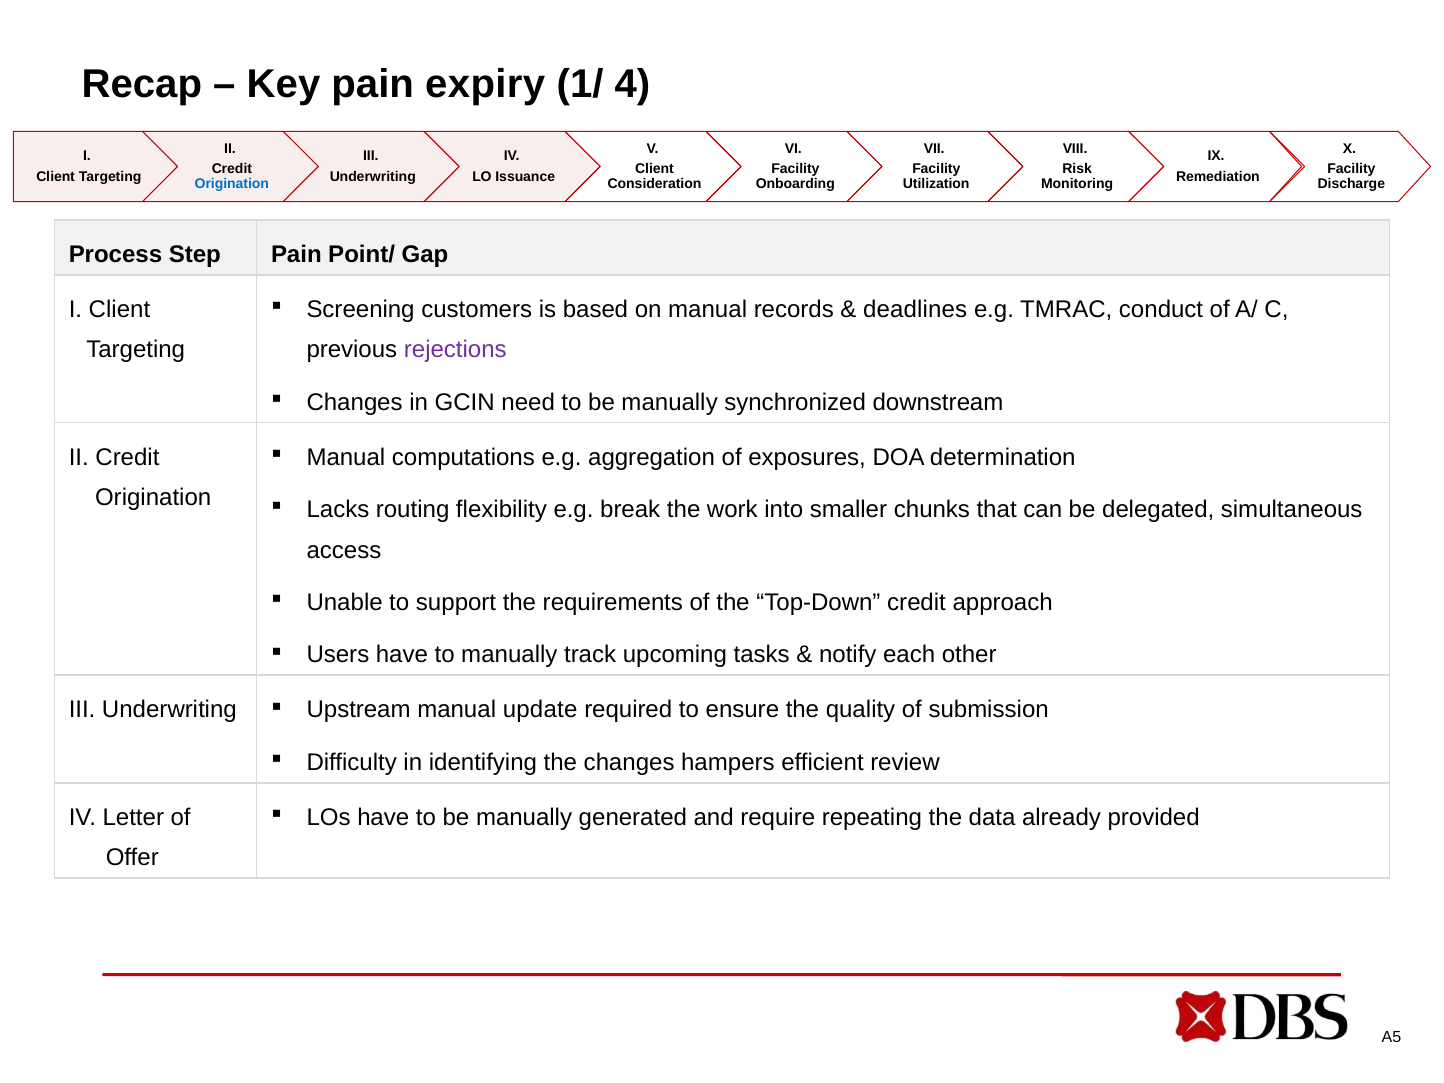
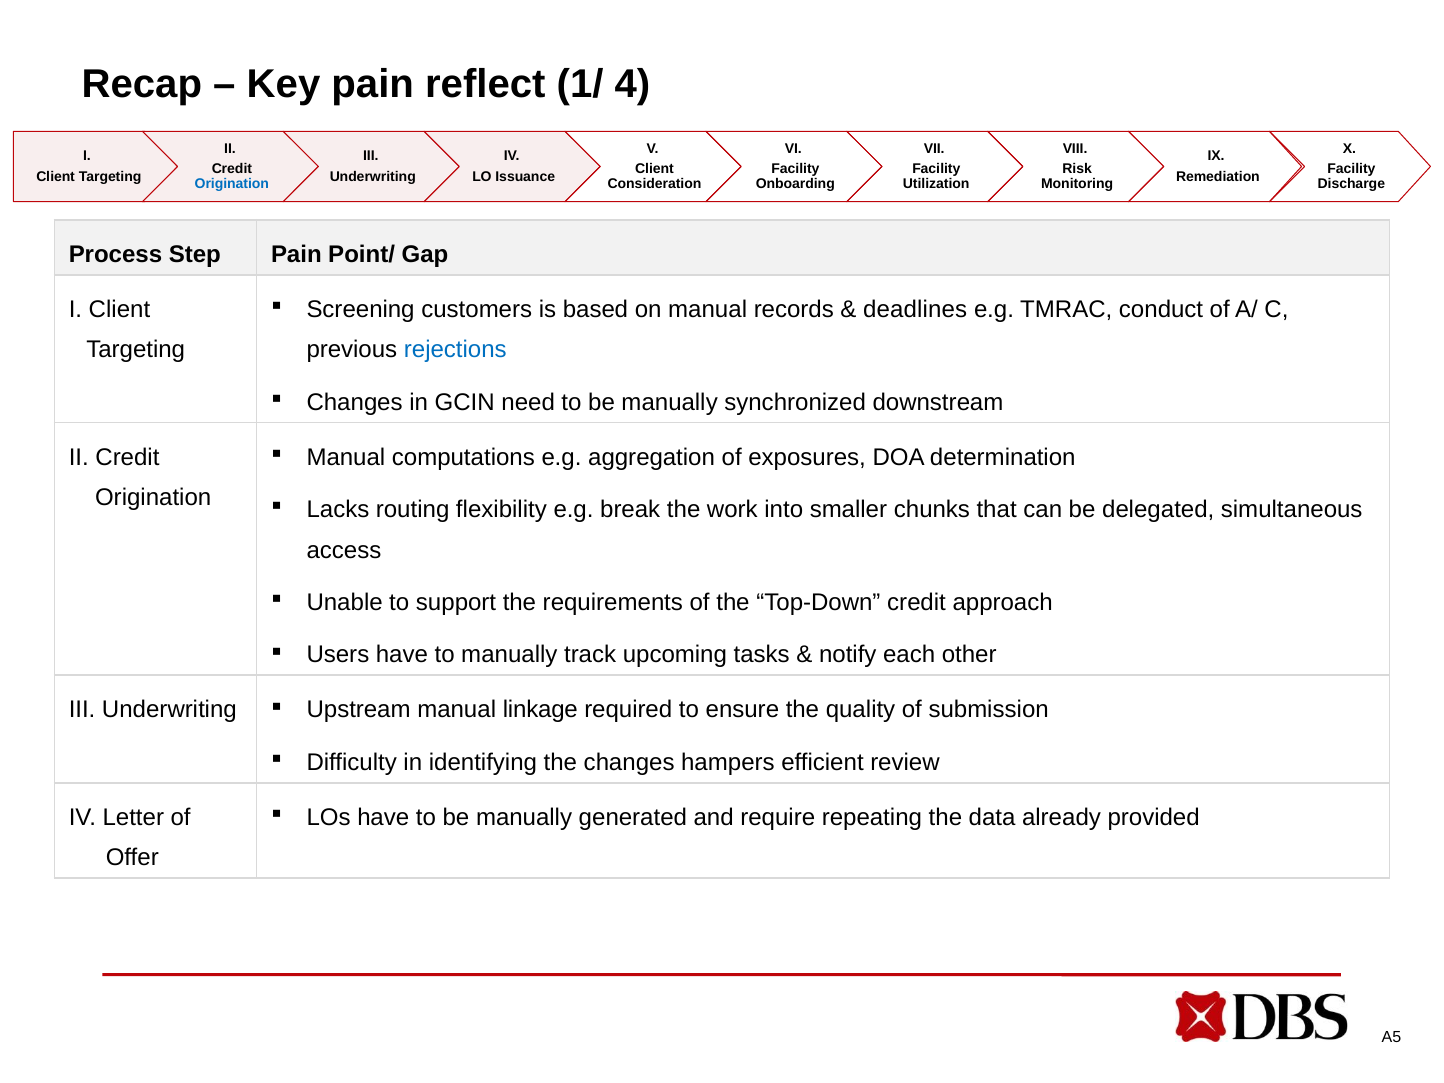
expiry: expiry -> reflect (485, 84)
rejections colour: purple -> blue (455, 350)
update: update -> linkage (540, 710)
